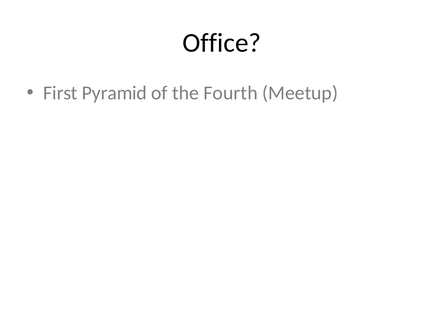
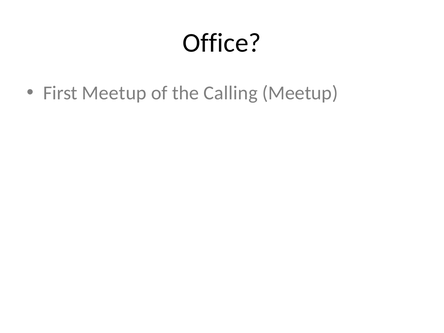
First Pyramid: Pyramid -> Meetup (114, 93)
Fourth: Fourth -> Calling (231, 93)
